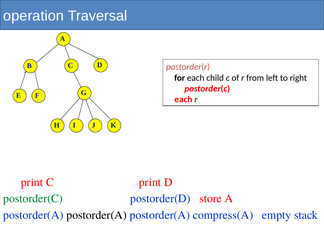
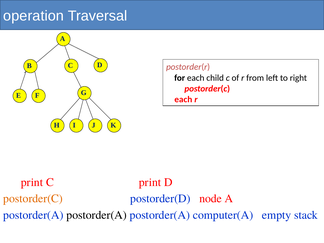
postorder(C colour: green -> orange (33, 199)
store: store -> node (211, 199)
compress(A: compress(A -> computer(A (223, 215)
